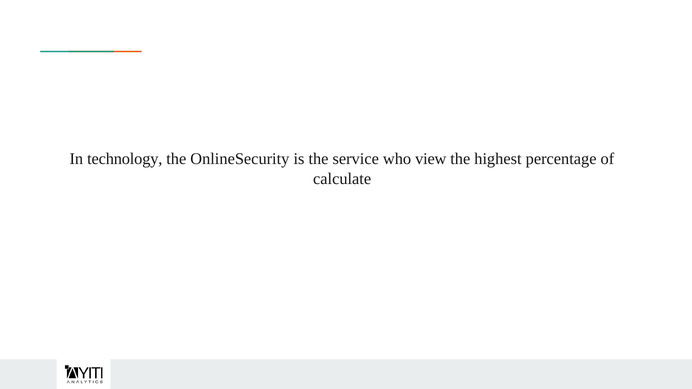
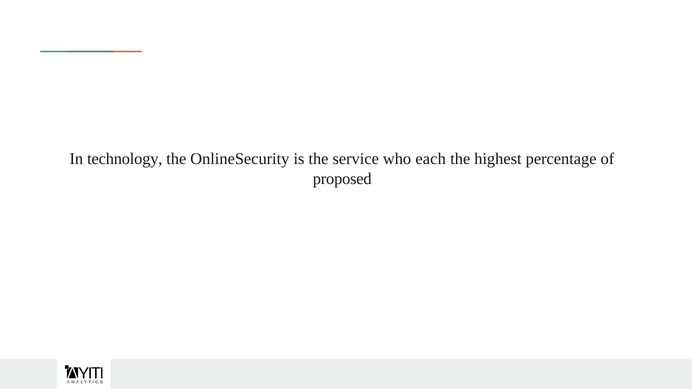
view: view -> each (431, 159)
calculate: calculate -> proposed (342, 179)
